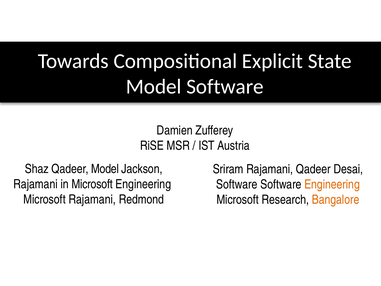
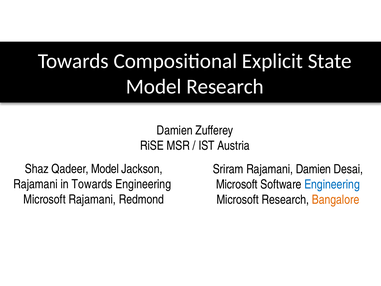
Model Software: Software -> Research (225, 87)
Rajamani Qadeer: Qadeer -> Damien (313, 169)
in Microsoft: Microsoft -> Towards (92, 184)
Software: Software -> Microsoft (237, 184)
Engineering colour: orange -> blue (332, 184)
